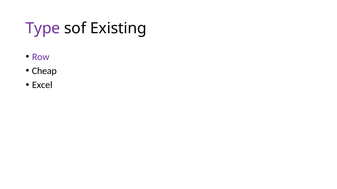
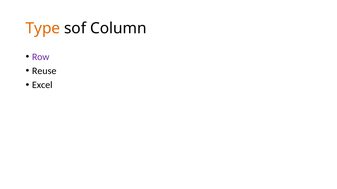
Type colour: purple -> orange (43, 28)
Existing: Existing -> Column (118, 28)
Cheap: Cheap -> Reuse (44, 71)
